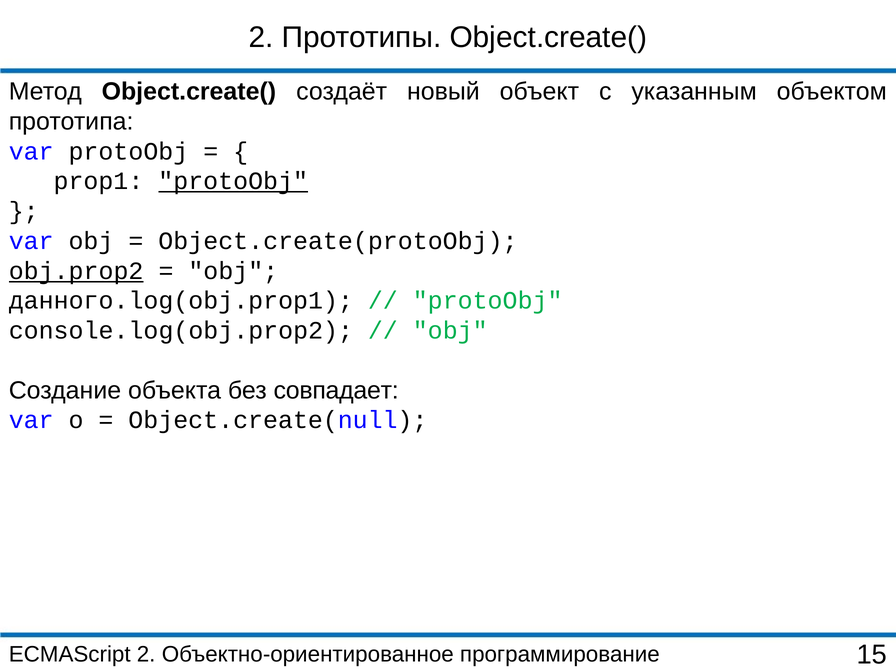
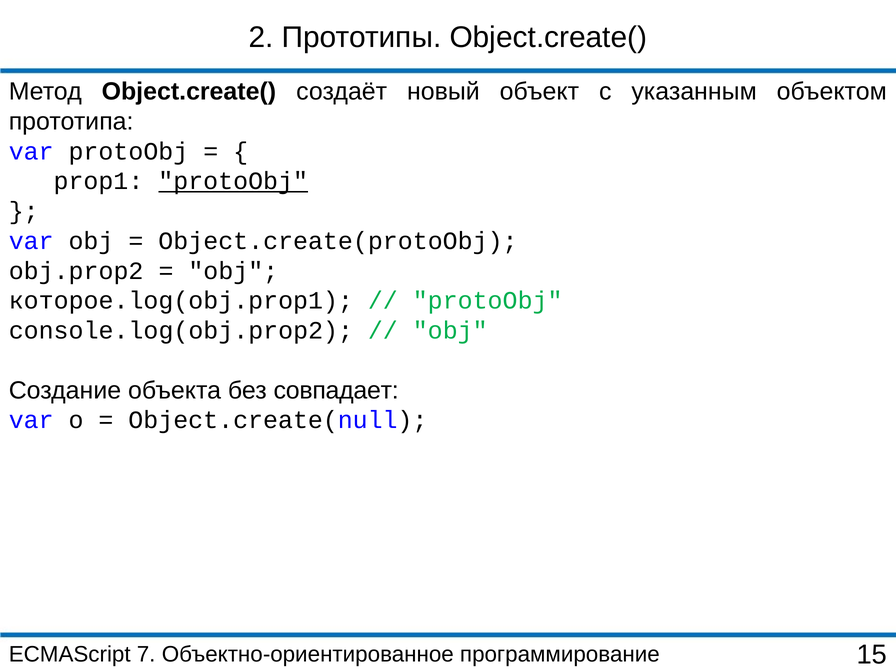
obj.prop2 underline: present -> none (76, 271)
данного.log(obj.prop1: данного.log(obj.prop1 -> которое.log(obj.prop1 (181, 301)
ECMAScript 2: 2 -> 7 (146, 654)
